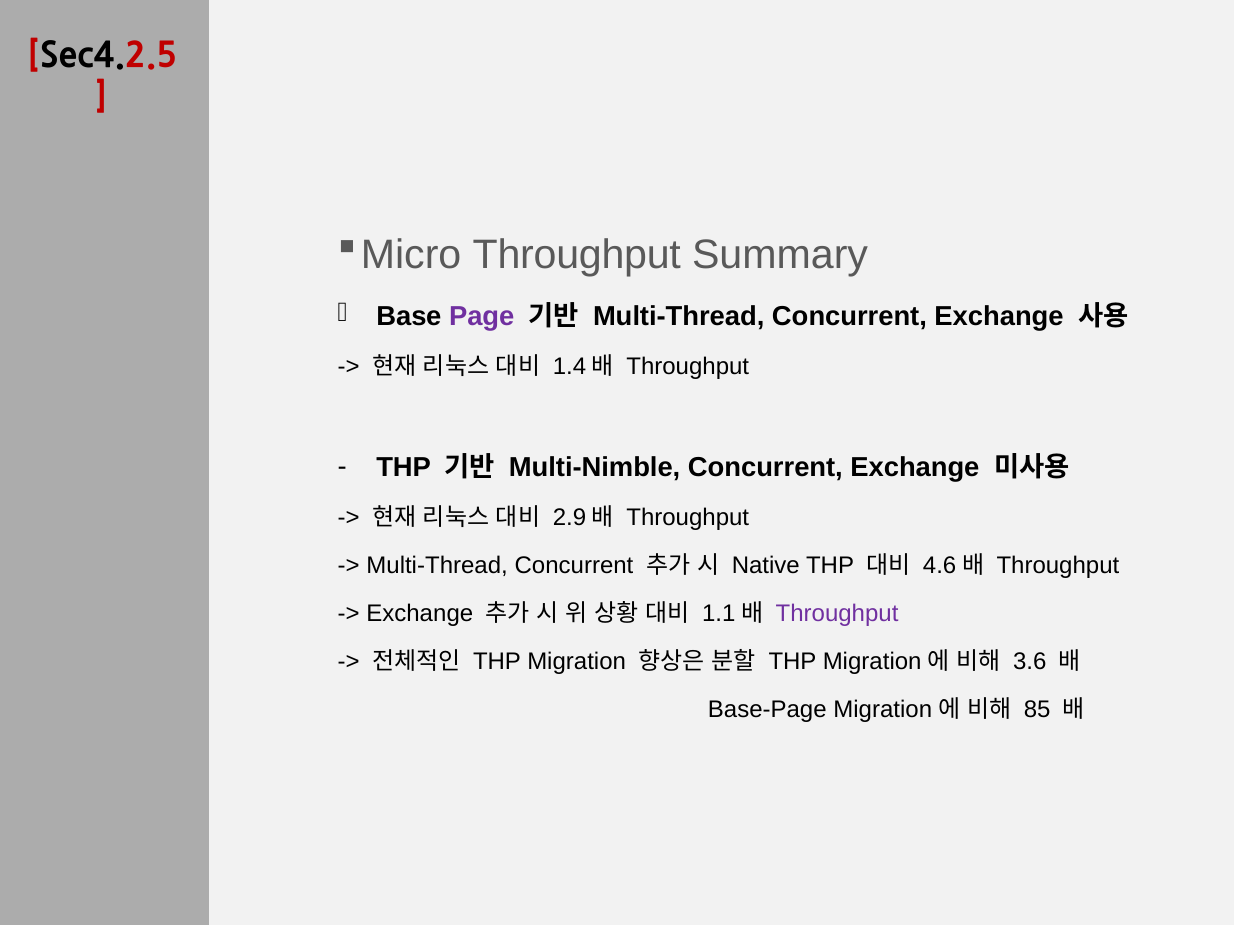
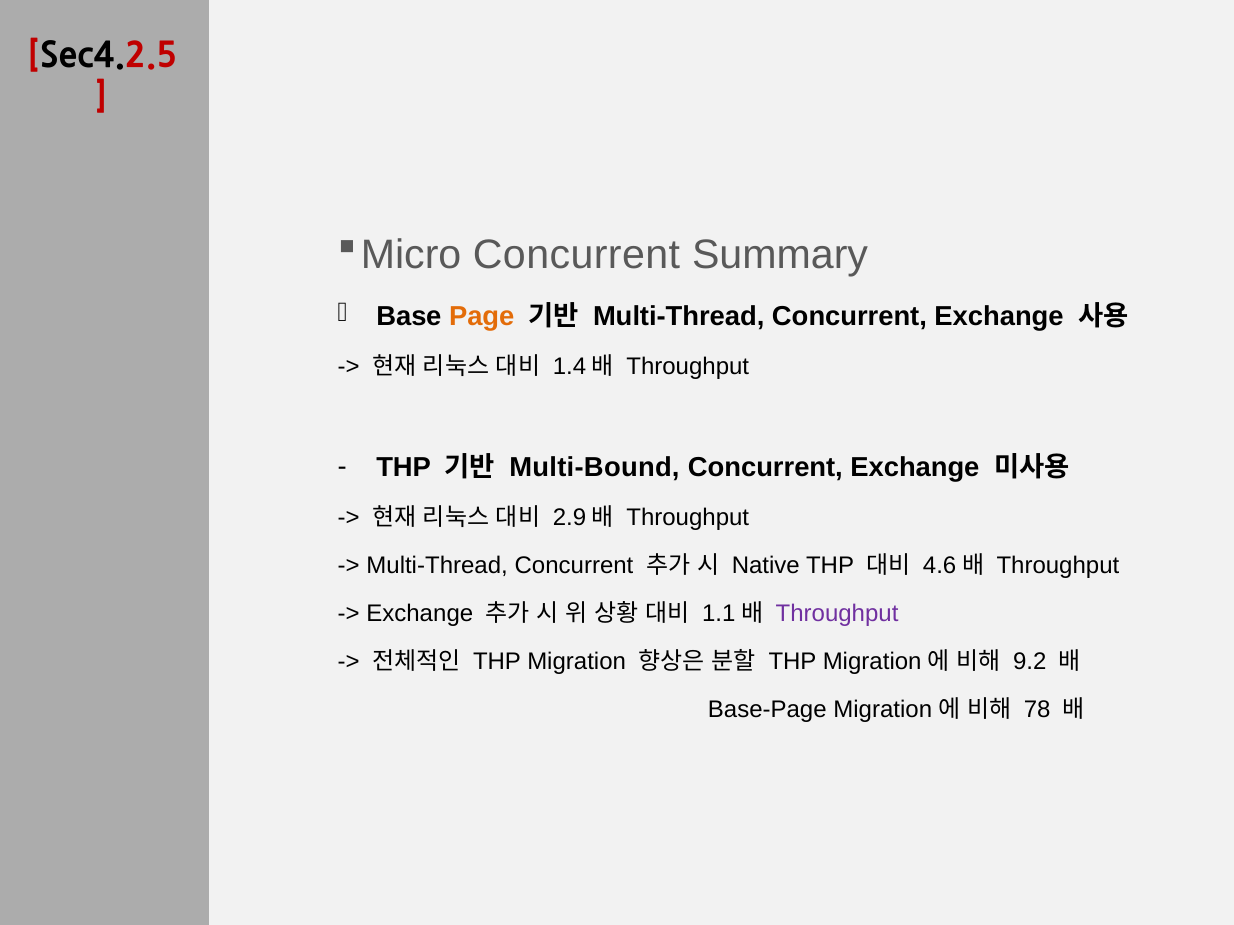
Throughput: Throughput -> Concurrent (576, 255)
Page colour: purple -> orange (482, 317)
Multi-Nimble: Multi-Nimble -> Multi-Bound (594, 468)
3.6: 3.6 -> 9.2 (1030, 662)
85: 85 -> 78 (1037, 710)
